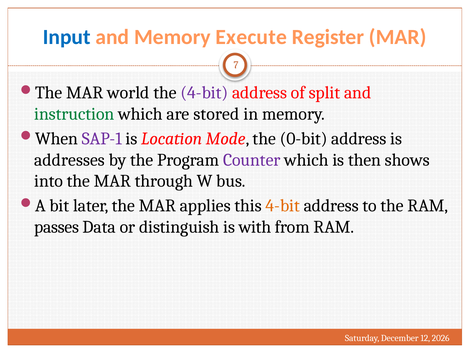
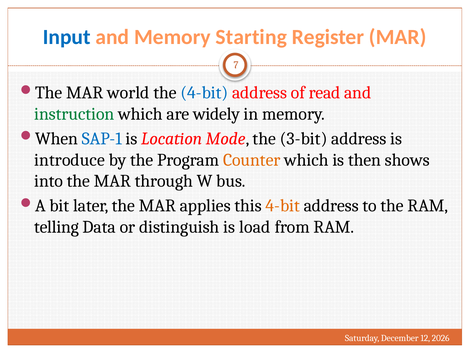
Execute: Execute -> Starting (251, 37)
4-bit colour: purple -> blue (204, 93)
split: split -> read (325, 93)
stored: stored -> widely (217, 114)
SAP-1 colour: purple -> blue (102, 138)
0-bit: 0-bit -> 3-bit (304, 138)
addresses: addresses -> introduce (70, 160)
Counter colour: purple -> orange (252, 160)
passes: passes -> telling (57, 227)
with: with -> load (255, 227)
